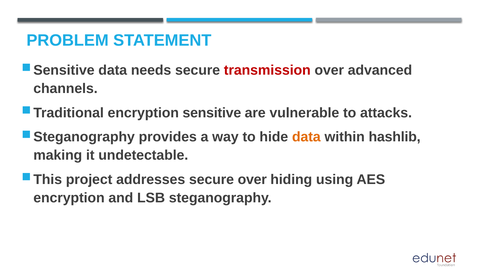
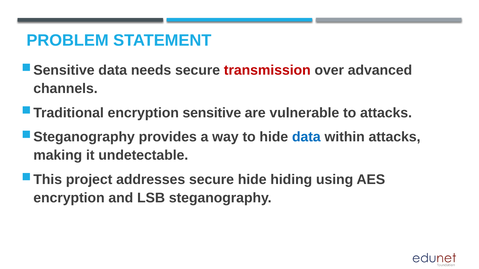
data colour: orange -> blue (306, 137)
within hashlib: hashlib -> attacks (395, 137)
secure over: over -> hide (252, 180)
